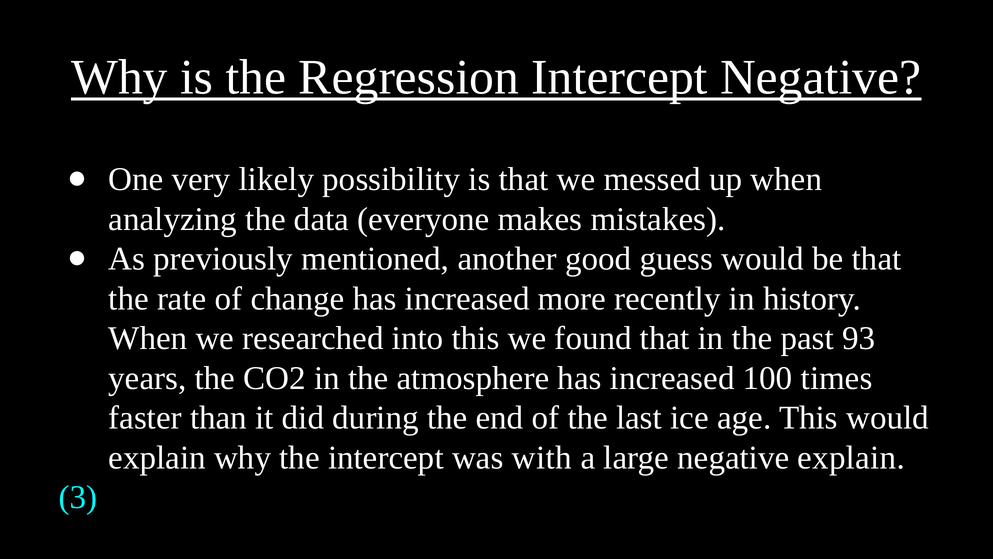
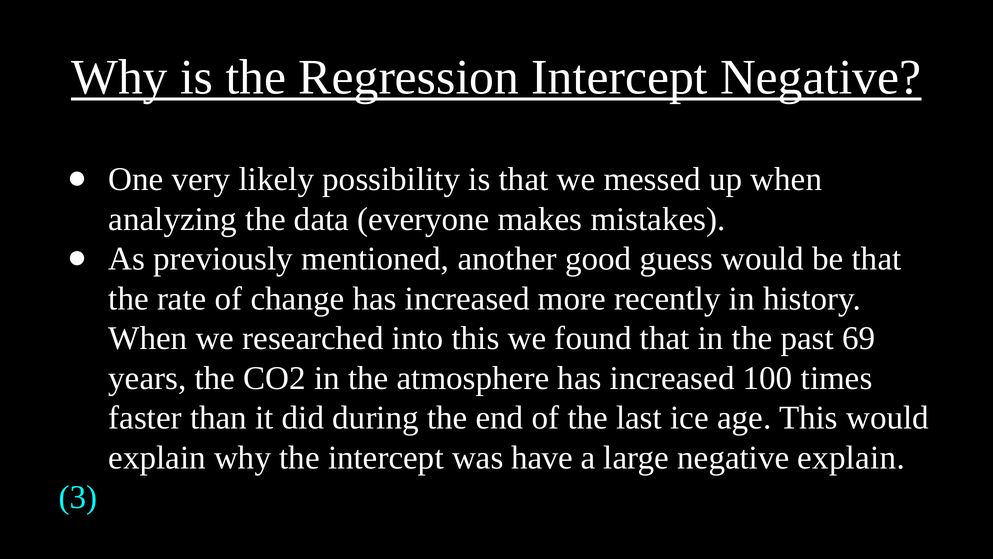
93: 93 -> 69 (859, 338)
with: with -> have (542, 457)
